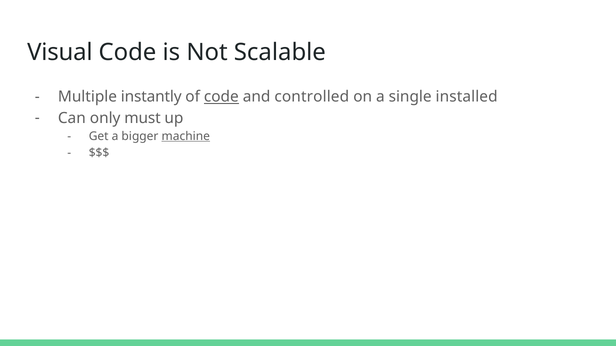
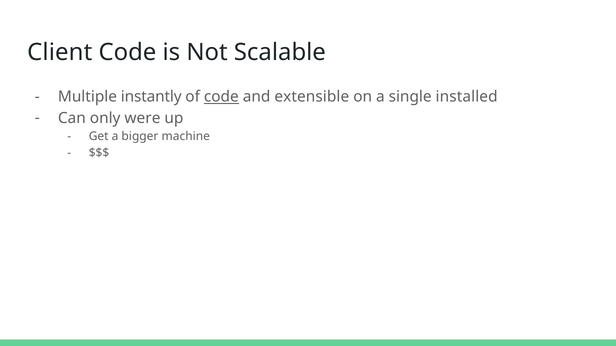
Visual: Visual -> Client (60, 52)
controlled: controlled -> extensible (312, 97)
must: must -> were (142, 118)
machine underline: present -> none (186, 136)
